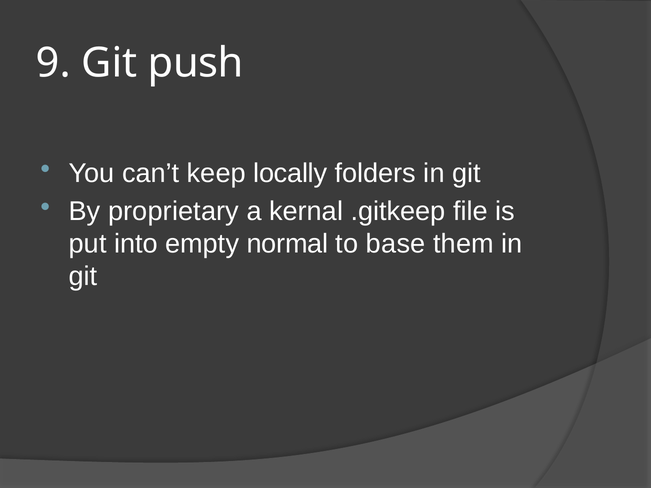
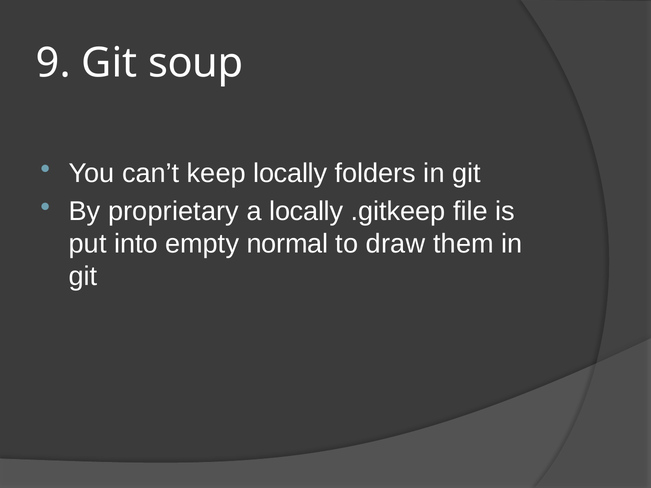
push: push -> soup (196, 63)
a kernal: kernal -> locally (306, 211)
base: base -> draw (396, 244)
